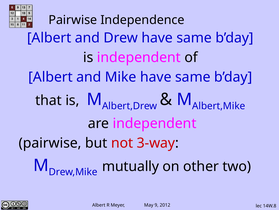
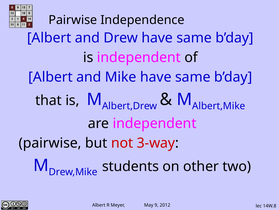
mutually: mutually -> students (131, 166)
